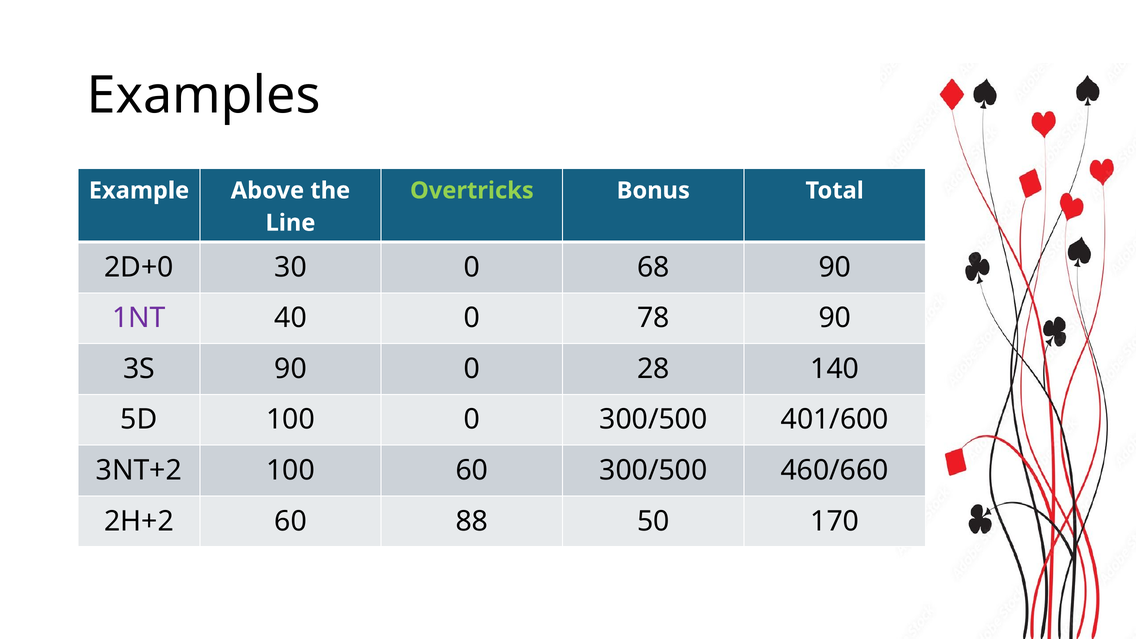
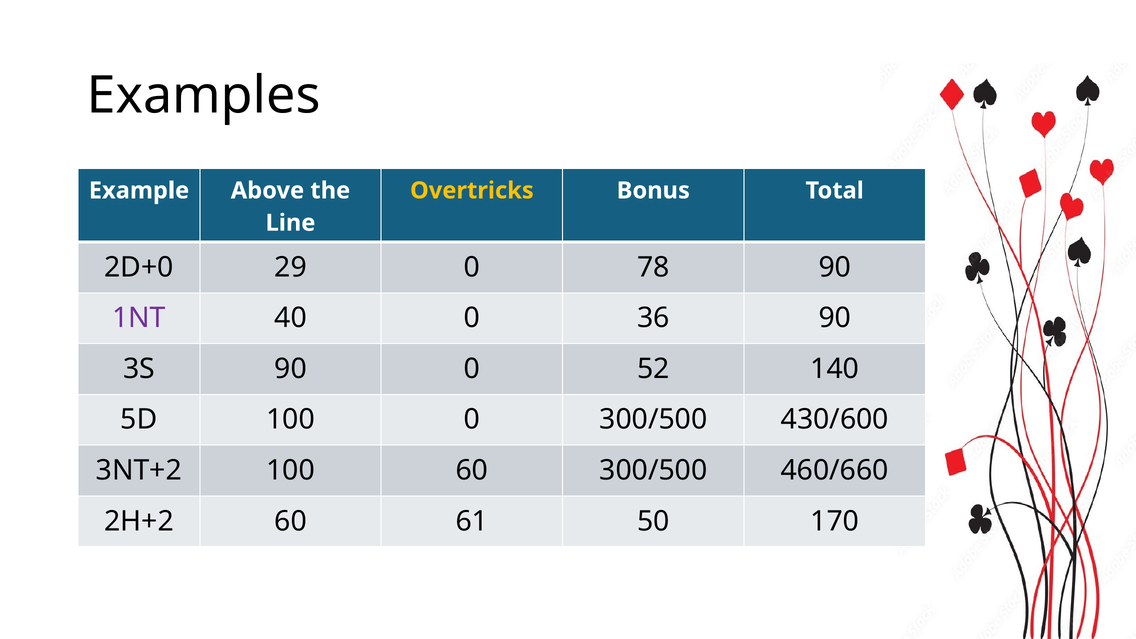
Overtricks colour: light green -> yellow (472, 191)
30: 30 -> 29 (291, 267)
68: 68 -> 78 (653, 267)
78: 78 -> 36 (653, 318)
28: 28 -> 52 (653, 369)
401/600: 401/600 -> 430/600 (835, 420)
88: 88 -> 61 (472, 521)
